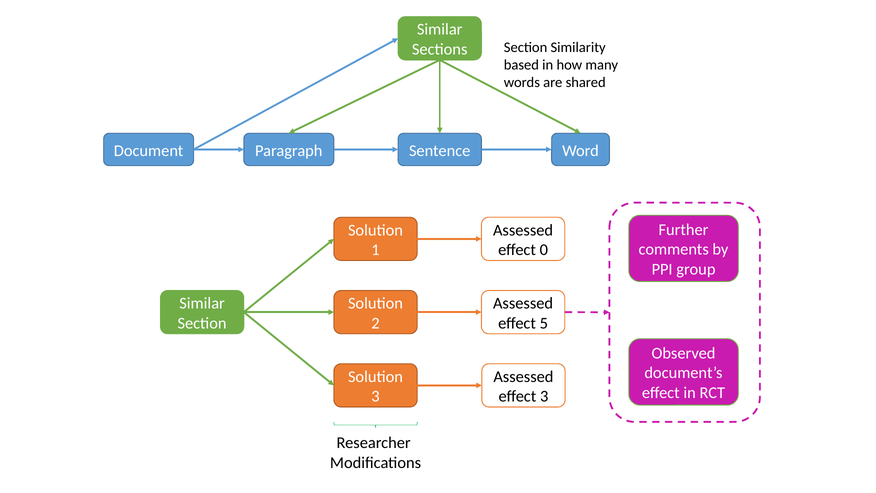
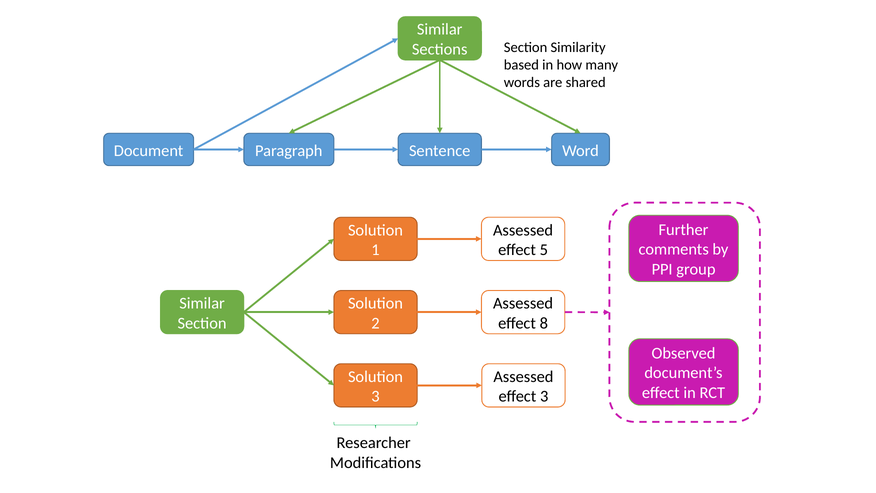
0: 0 -> 5 (544, 250)
5: 5 -> 8 (544, 323)
